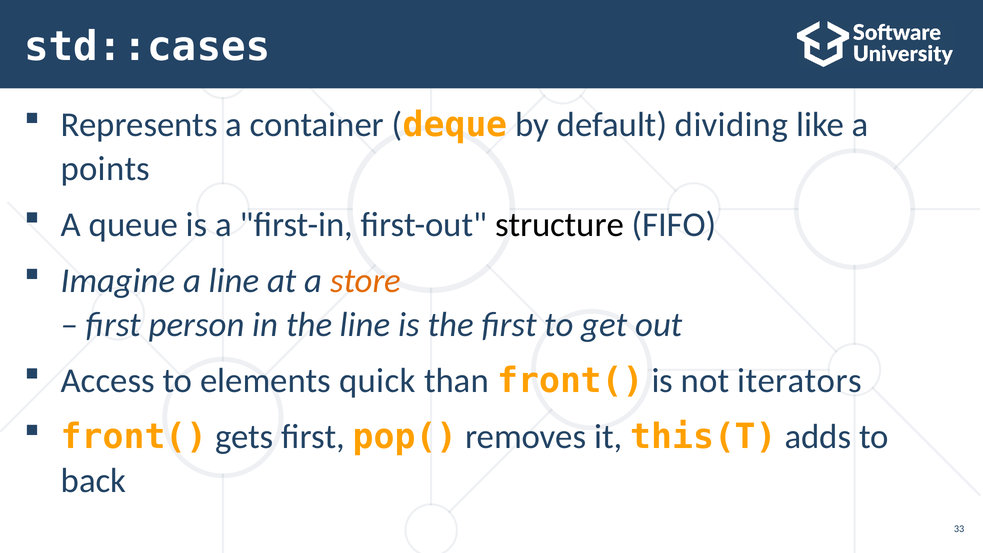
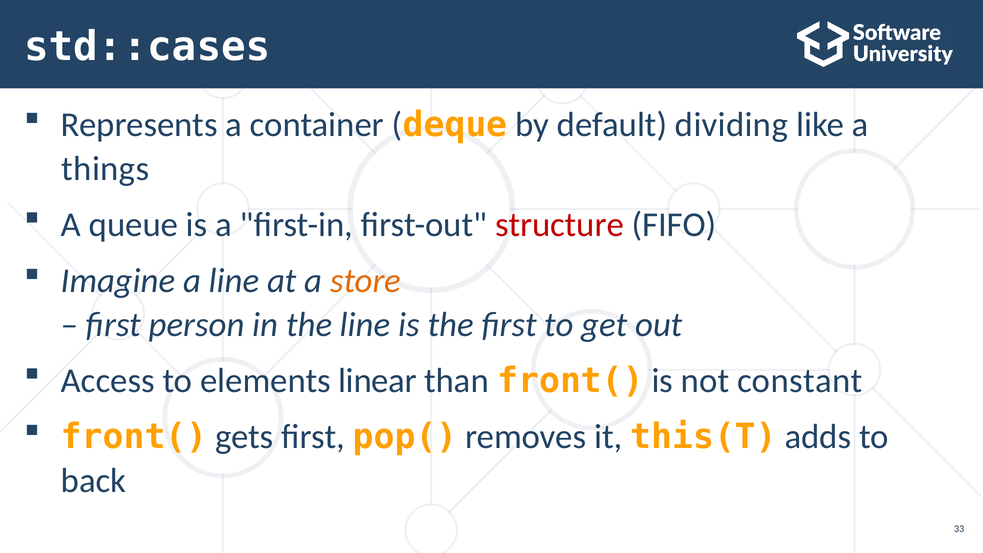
points: points -> things (105, 169)
structure colour: black -> red (560, 225)
quick: quick -> linear (378, 381)
iterators: iterators -> constant (800, 381)
